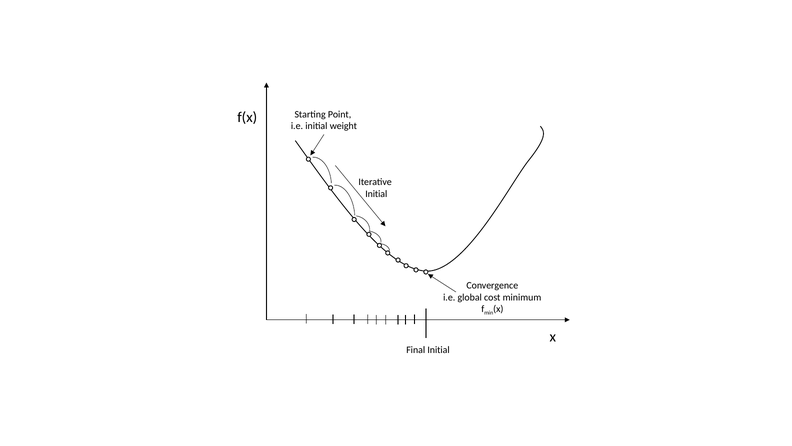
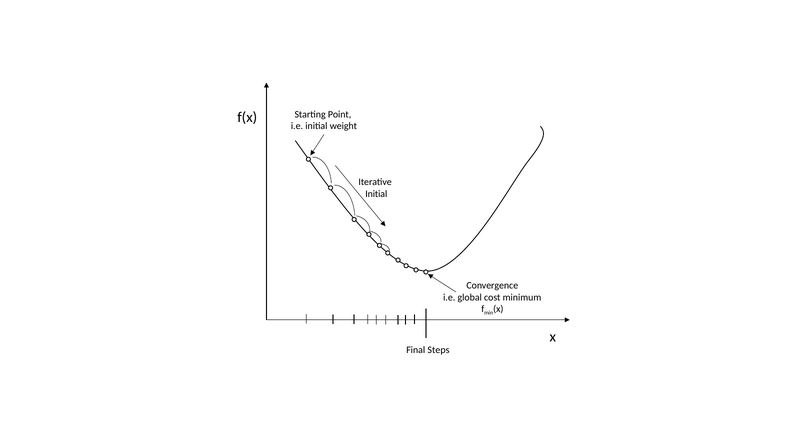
Final Initial: Initial -> Steps (438, 350)
